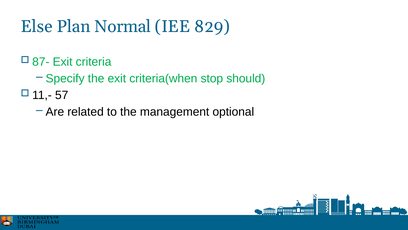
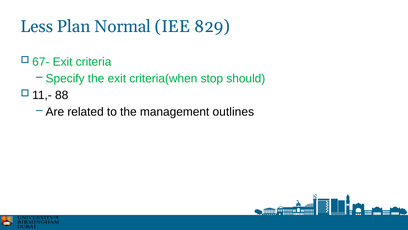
Else: Else -> Less (37, 27)
87-: 87- -> 67- (41, 62)
57: 57 -> 88 (62, 95)
optional: optional -> outlines (233, 112)
